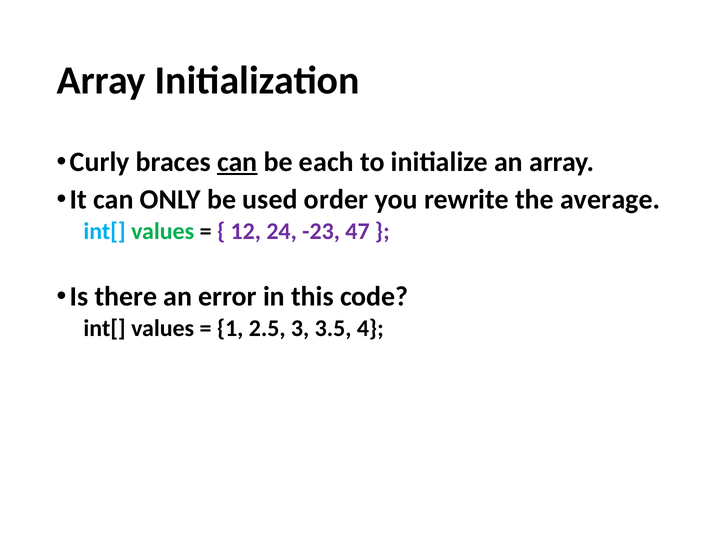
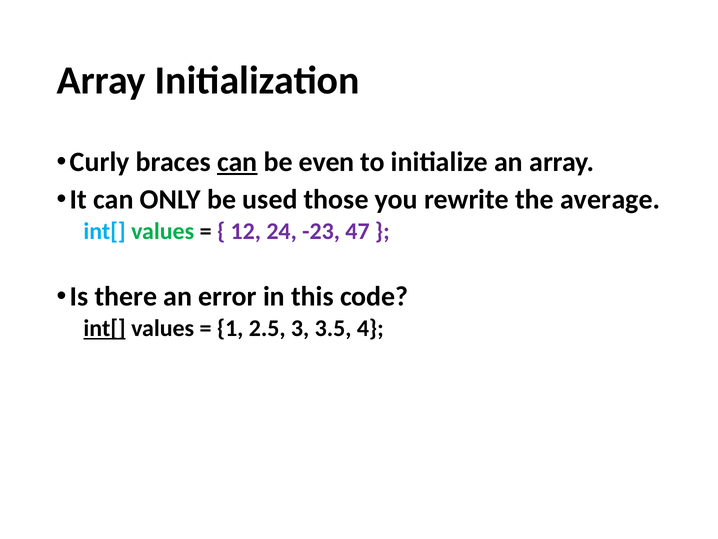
each: each -> even (327, 162)
order: order -> those (336, 200)
int[ underline: none -> present (105, 328)
